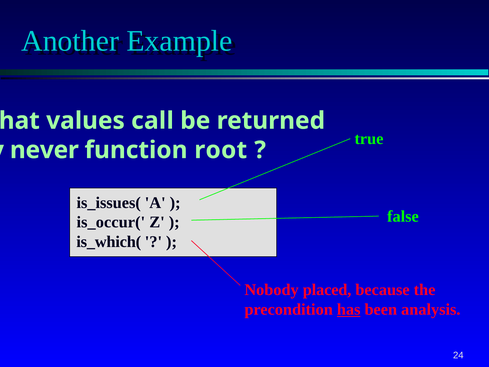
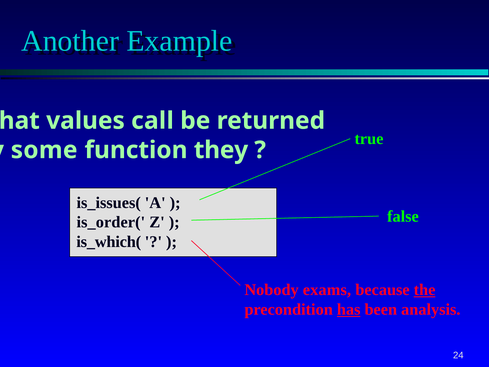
never: never -> some (44, 150)
root: root -> they (221, 150)
is_occur(: is_occur( -> is_order( (111, 222)
placed: placed -> exams (327, 290)
the underline: none -> present (425, 290)
